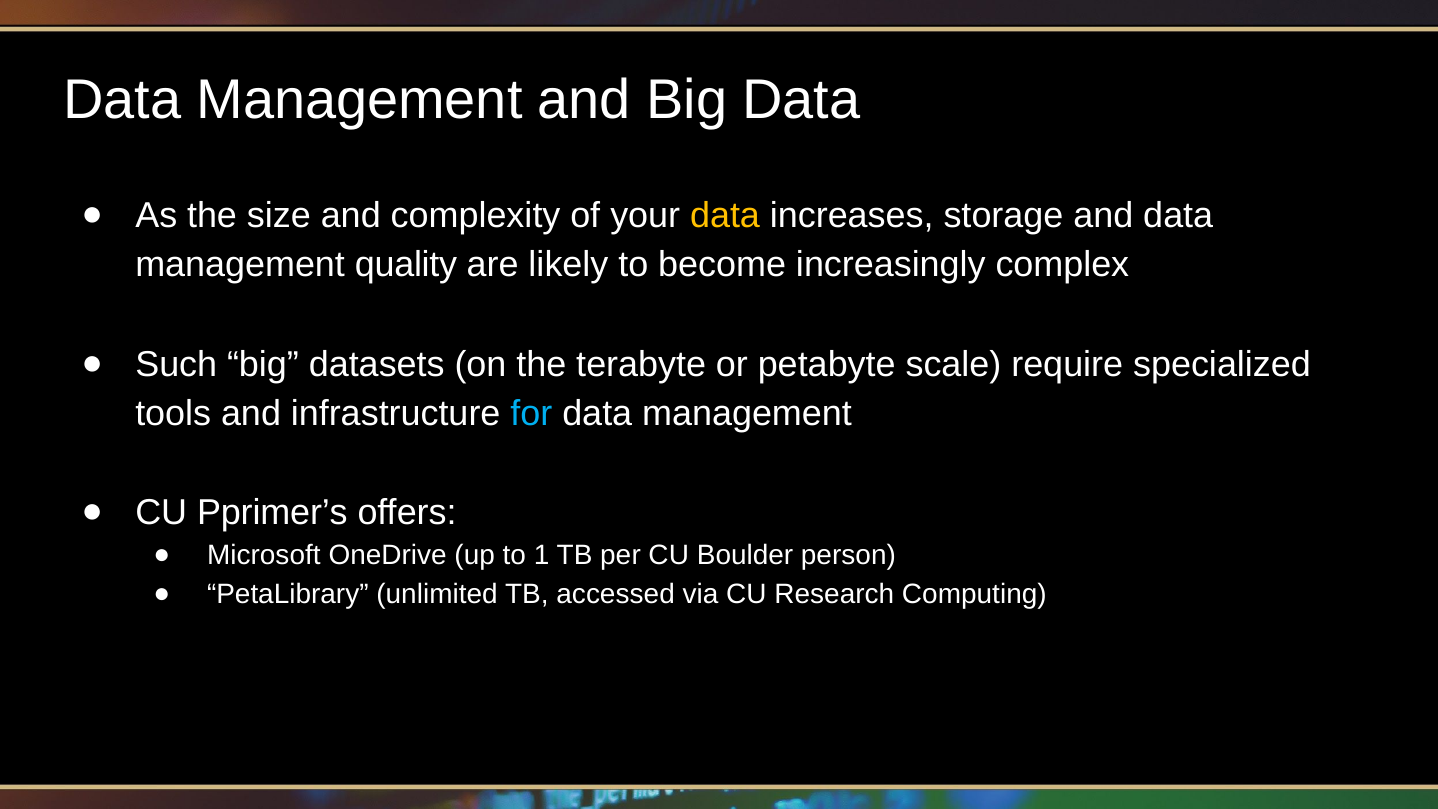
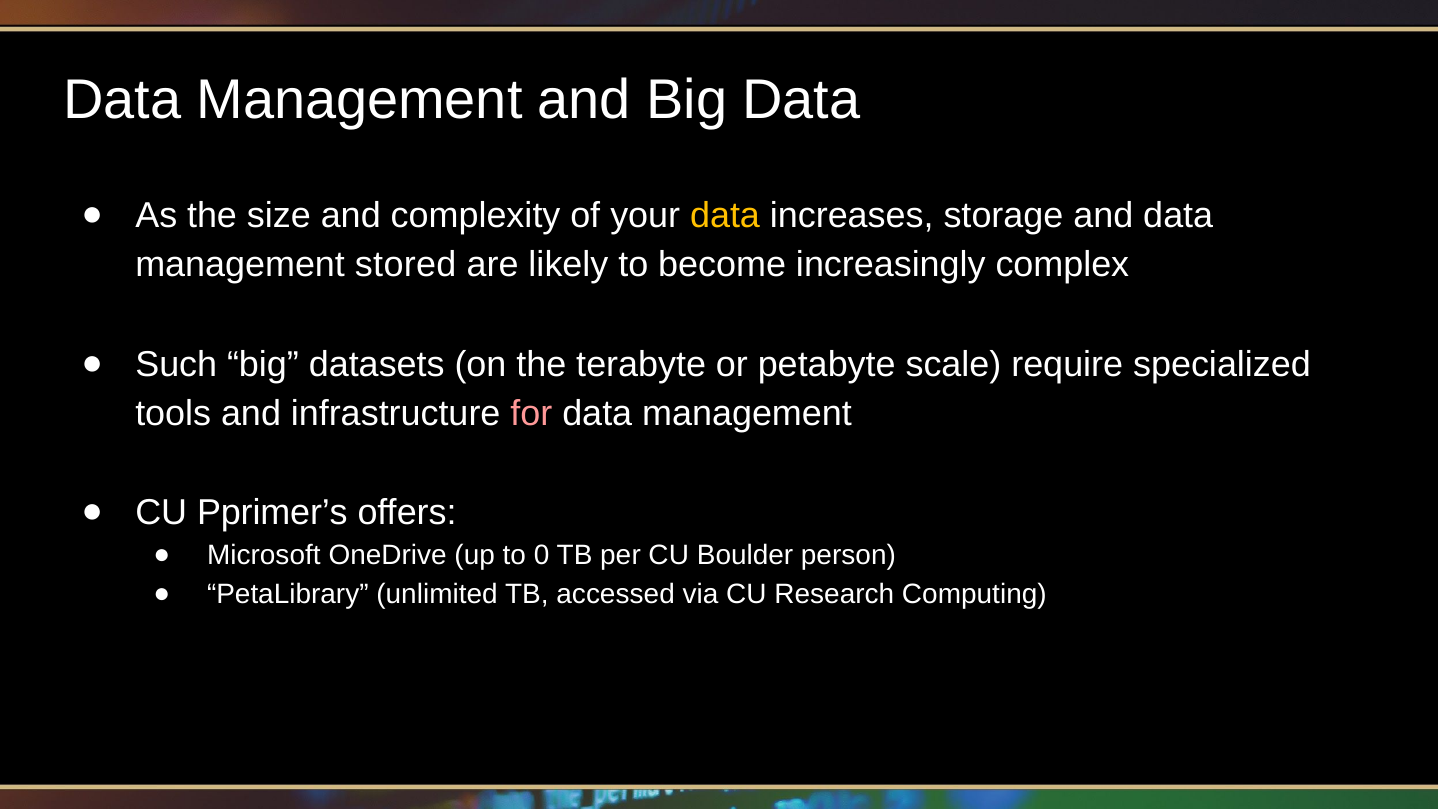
quality: quality -> stored (406, 265)
for colour: light blue -> pink (531, 414)
1: 1 -> 0 (542, 556)
